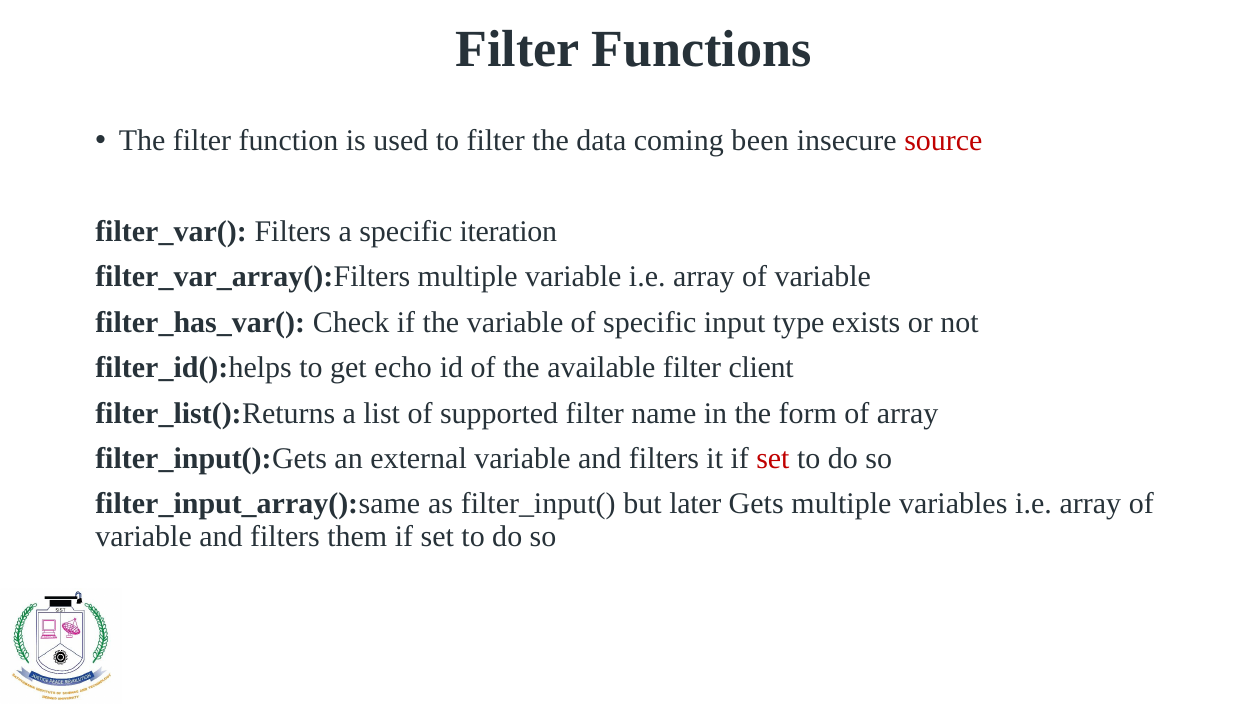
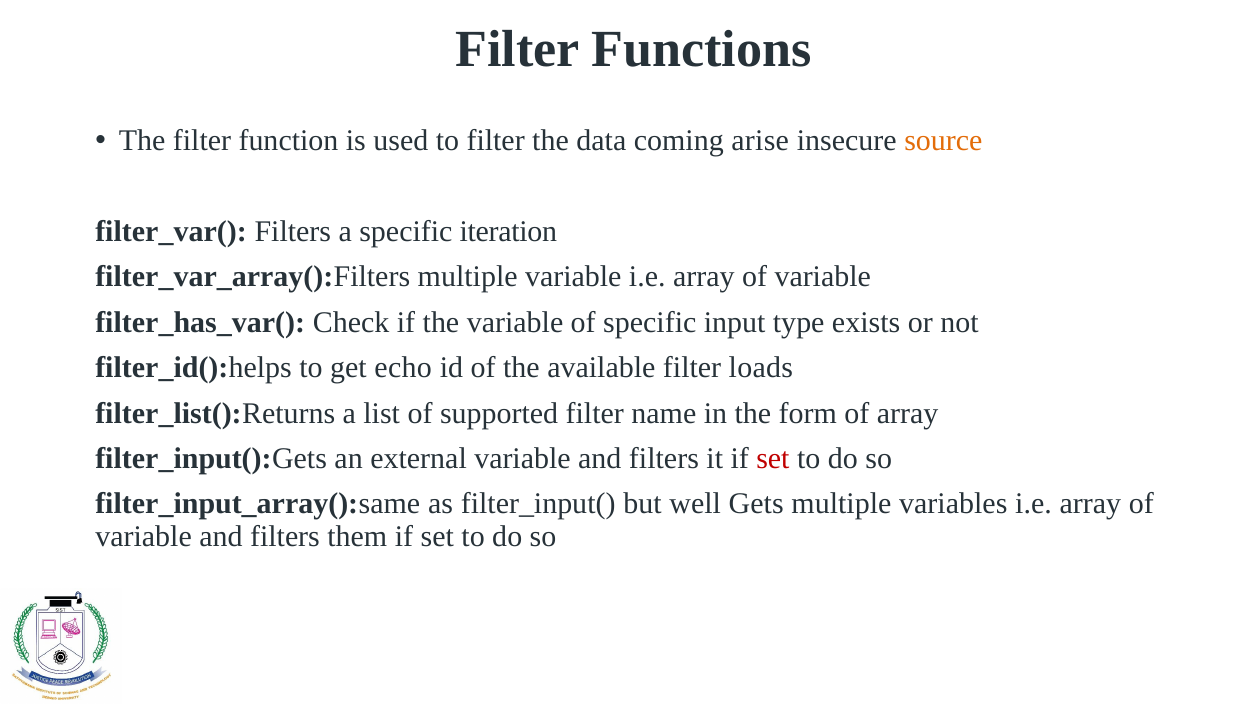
been: been -> arise (760, 141)
source colour: red -> orange (943, 141)
client: client -> loads (761, 368)
later: later -> well (695, 504)
